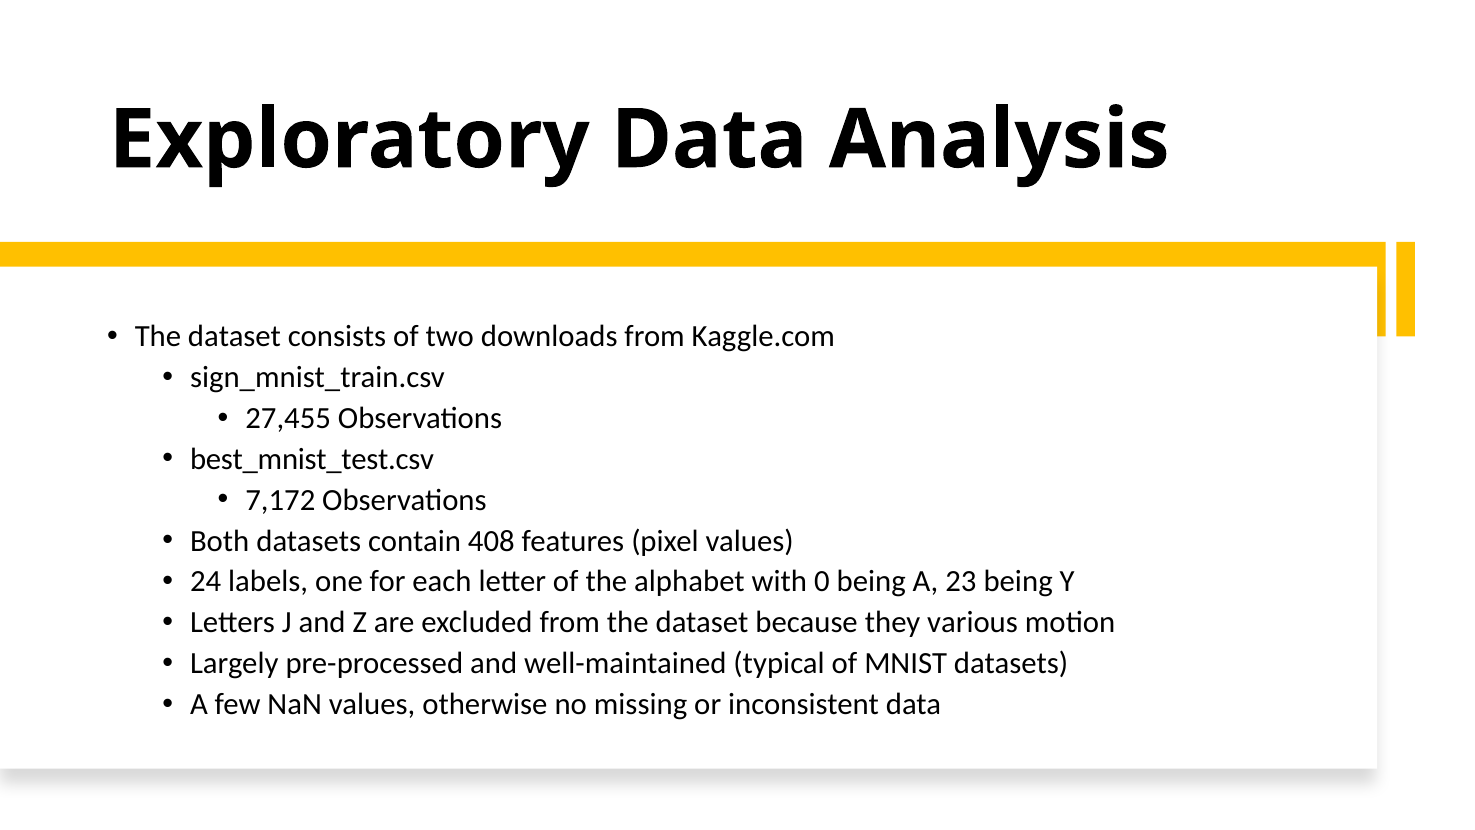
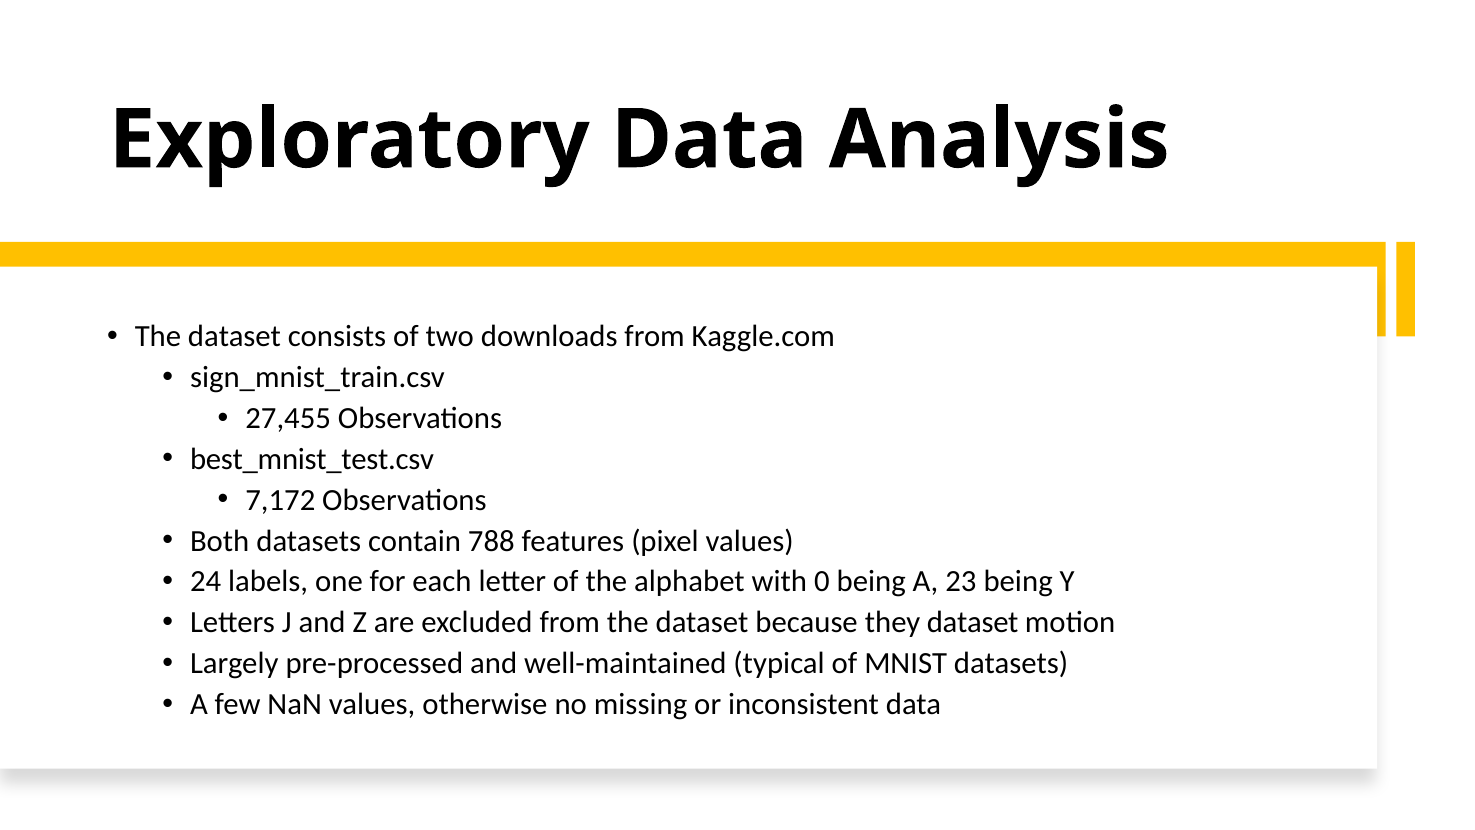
408: 408 -> 788 (491, 541)
they various: various -> dataset (973, 622)
